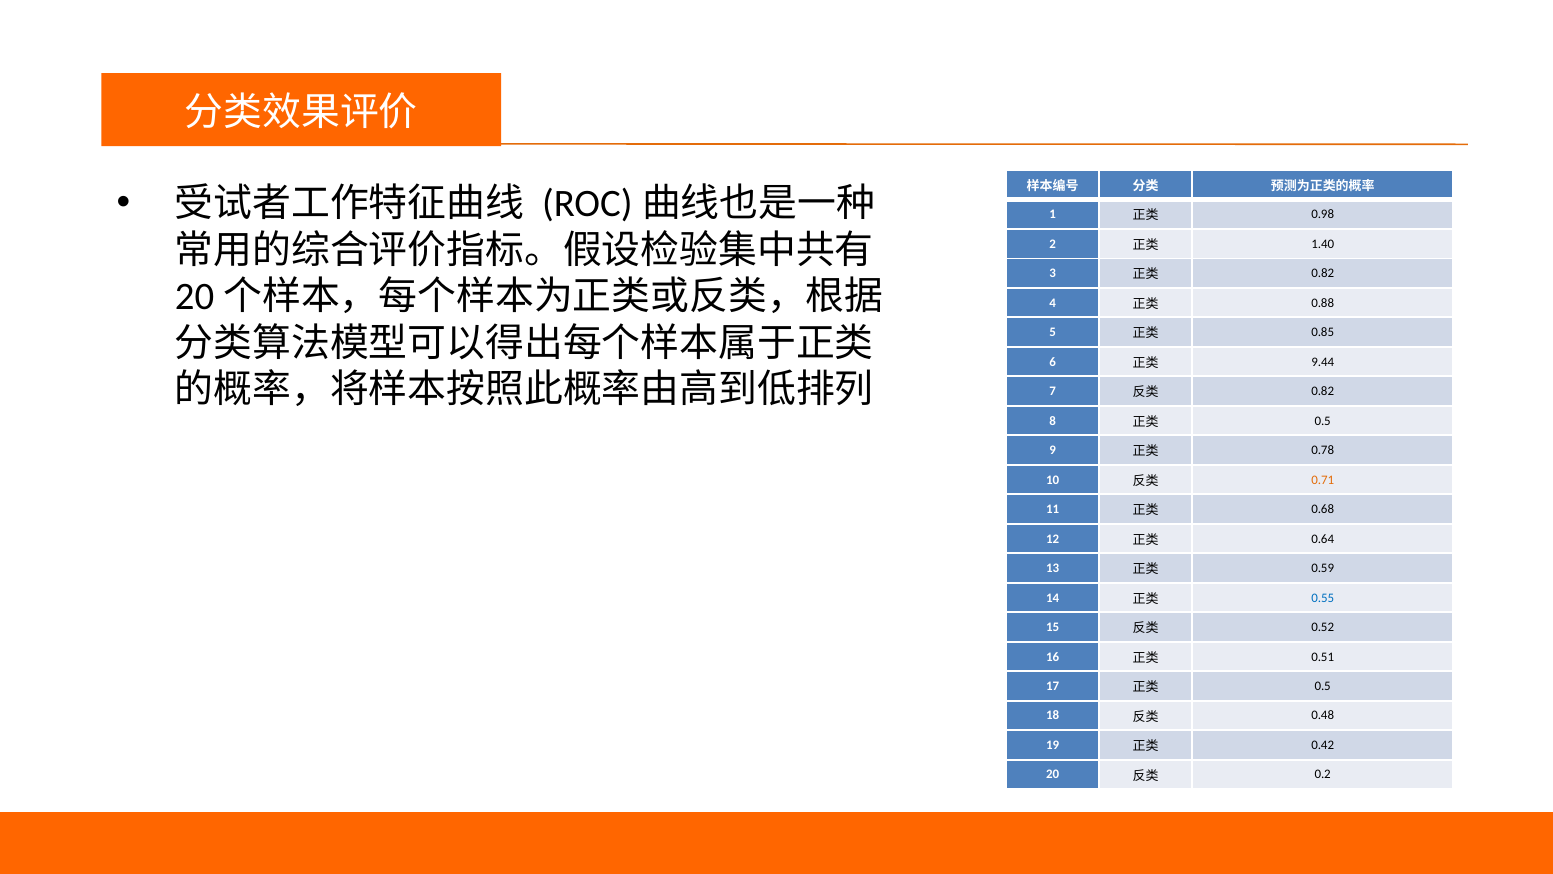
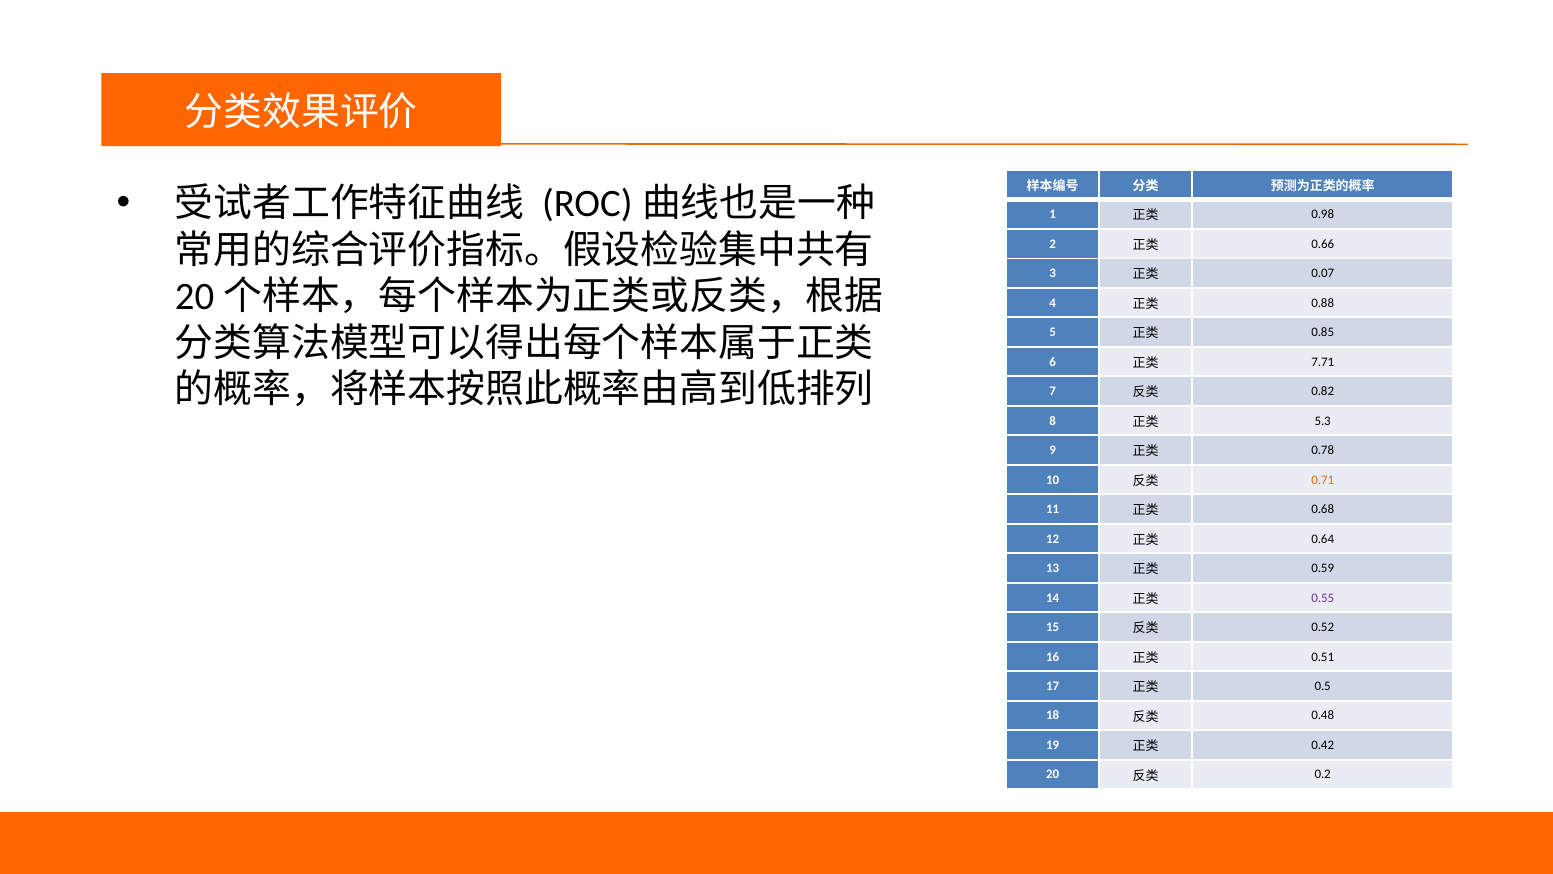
1.40: 1.40 -> 0.66 (1323, 244)
0.82: 0.82 -> 0.07 (1323, 273)
9.44: 9.44 -> 7.71 (1323, 362)
0.5: 0.5 -> 5.3 (1323, 421)
0.55 colour: blue -> purple (1323, 597)
